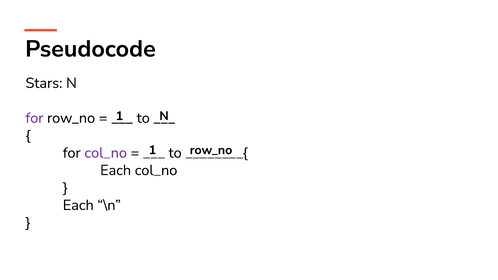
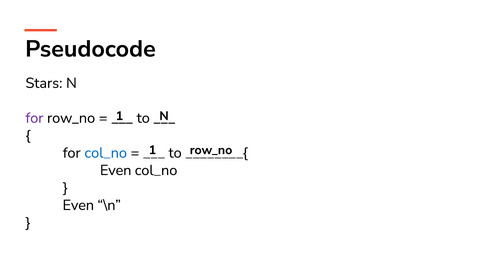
col_no colour: purple -> blue (106, 153)
Each: Each -> Even (116, 170)
Each: Each -> Even (78, 205)
